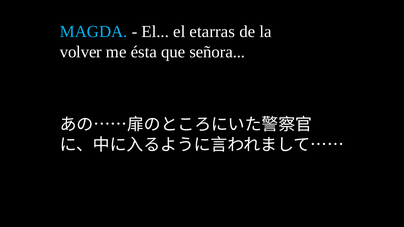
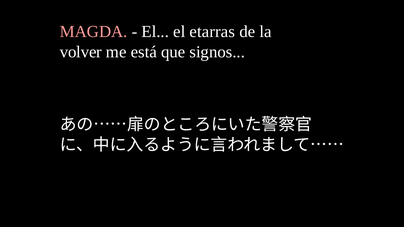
MAGDA colour: light blue -> pink (94, 32)
ésta: ésta -> está (144, 52)
señora: señora -> signos (217, 52)
